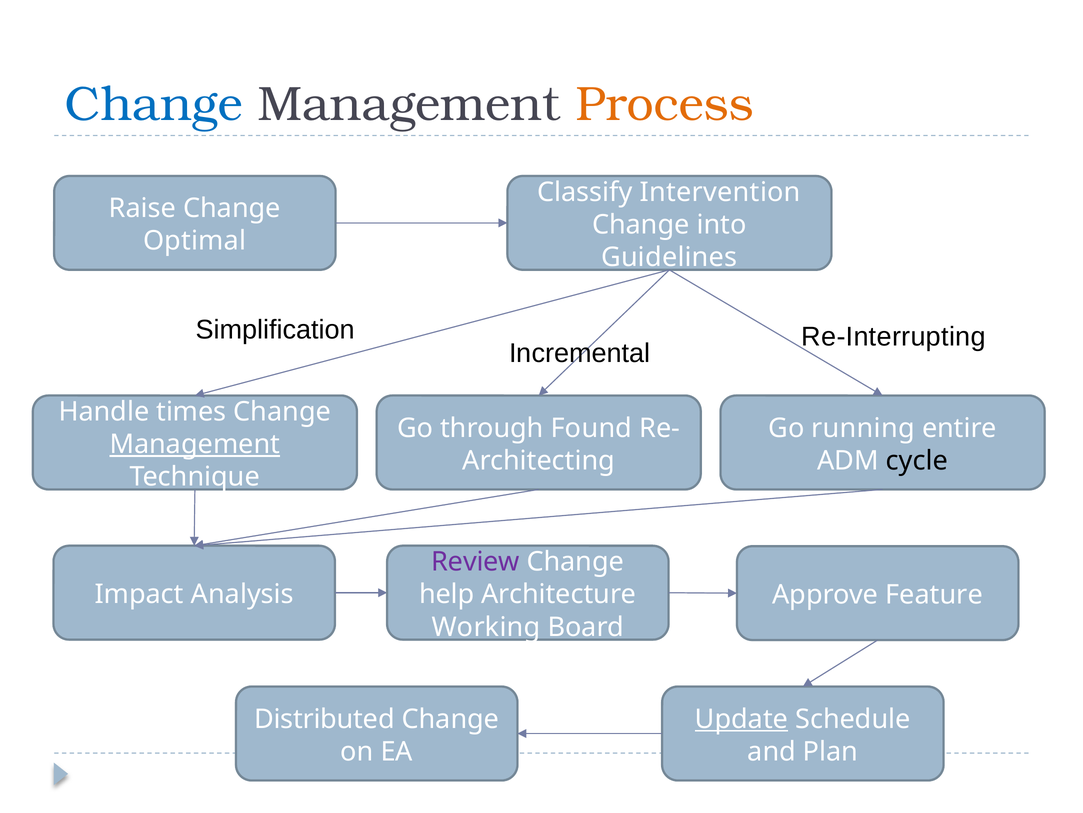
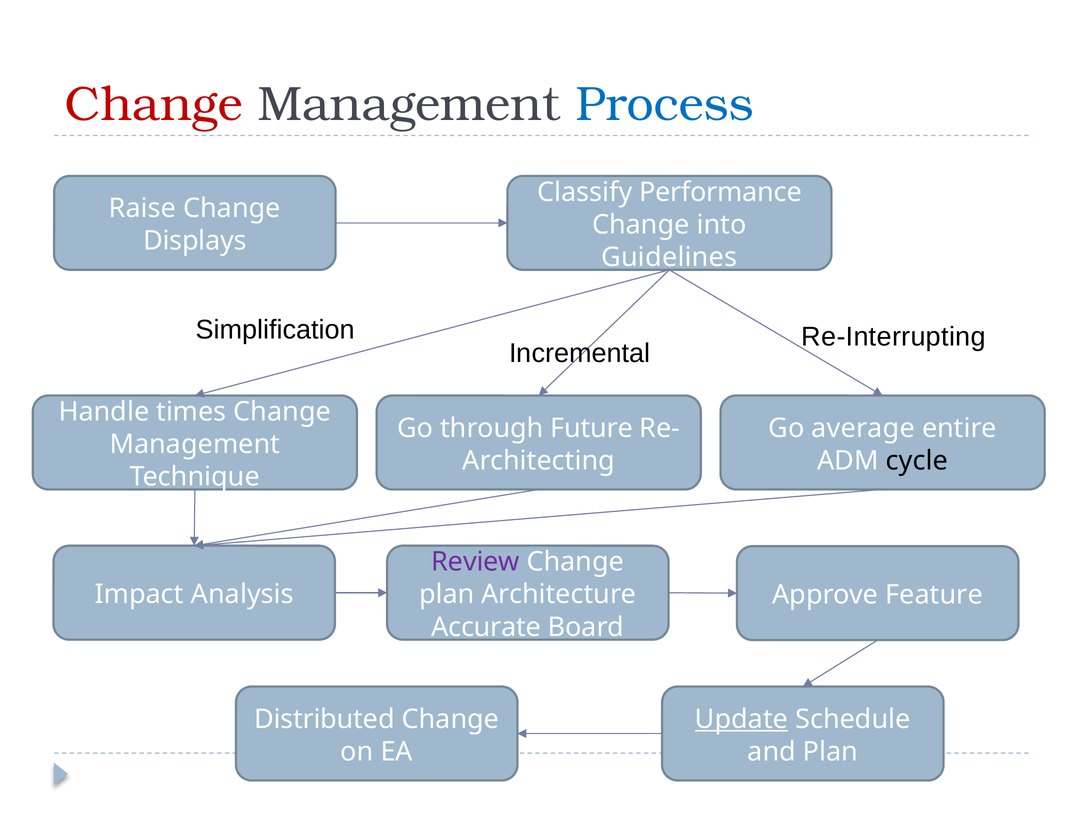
Change colour: blue -> red (154, 104)
Process colour: orange -> blue (665, 104)
Intervention: Intervention -> Performance (721, 192)
Optimal: Optimal -> Displays (195, 241)
Found: Found -> Future (592, 428)
running: running -> average (863, 428)
Management underline: present -> none (195, 444)
help: help -> plan (447, 594)
Working: Working -> Accurate (486, 626)
